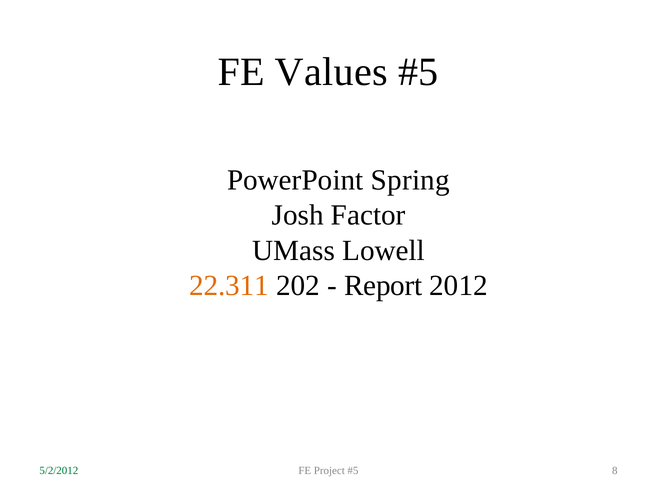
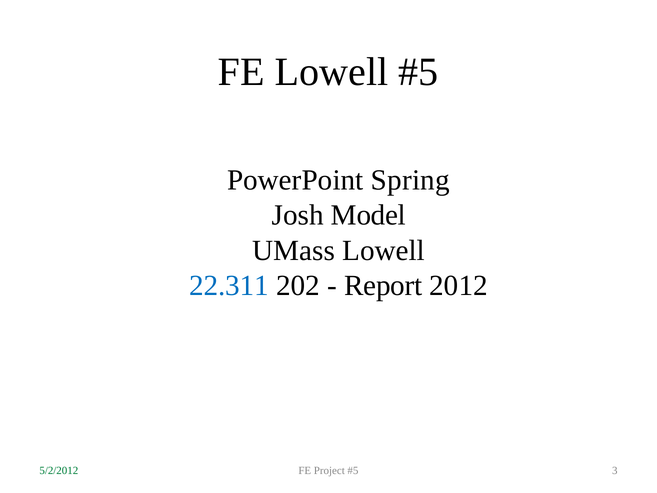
FE Values: Values -> Lowell (332, 72)
Factor: Factor -> Model (368, 215)
22.311 colour: orange -> blue (229, 285)
8: 8 -> 3 (615, 471)
